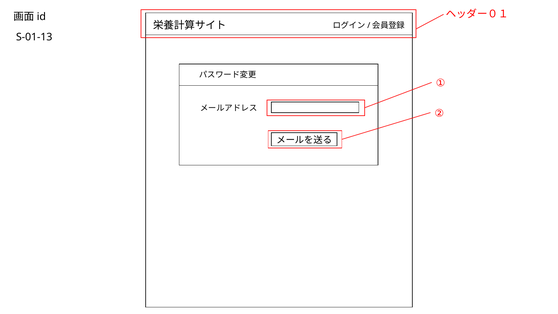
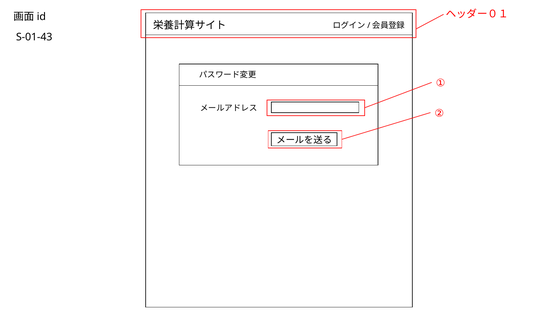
S-01-13: S-01-13 -> S-01-43 (34, 37)
